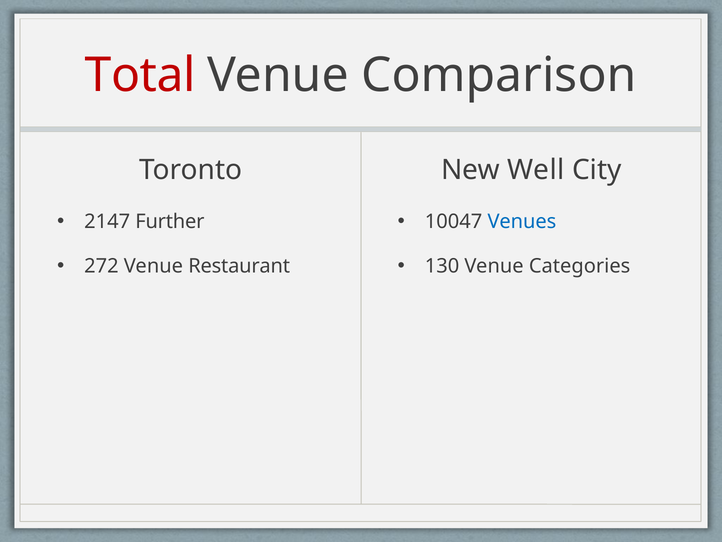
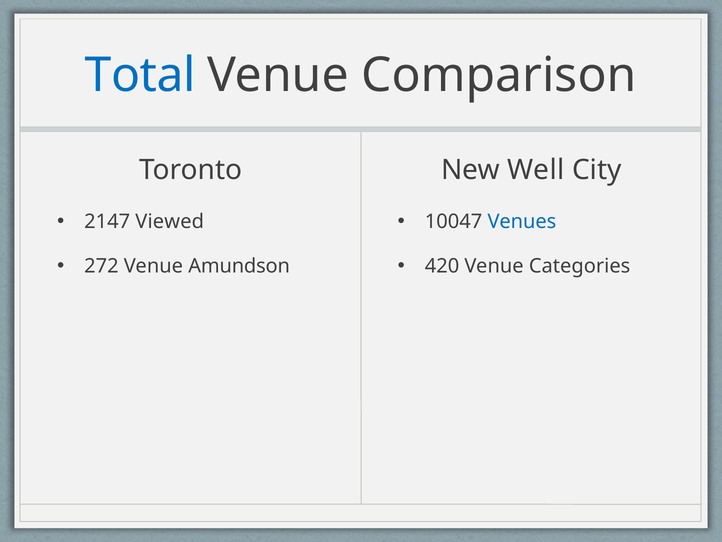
Total colour: red -> blue (140, 76)
Further: Further -> Viewed (170, 222)
Restaurant: Restaurant -> Amundson (239, 266)
130: 130 -> 420 (442, 266)
